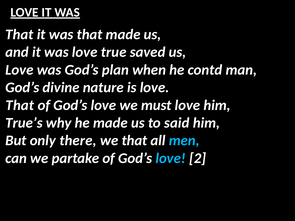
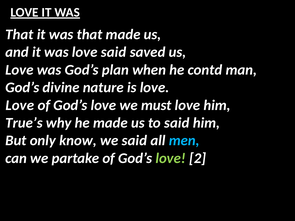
love true: true -> said (114, 52)
That: That -> Love (20, 105)
there: there -> know (78, 141)
we that: that -> said (134, 141)
love colour: light blue -> light green (171, 158)
